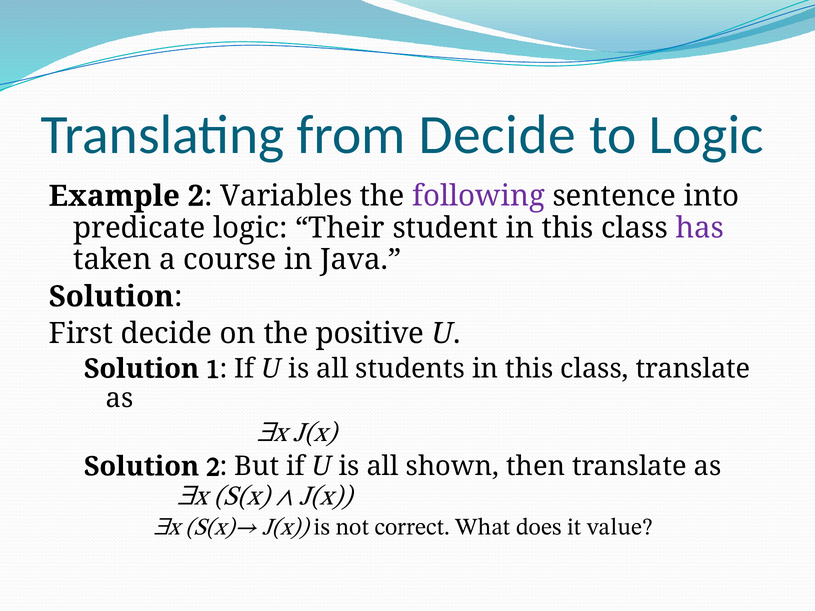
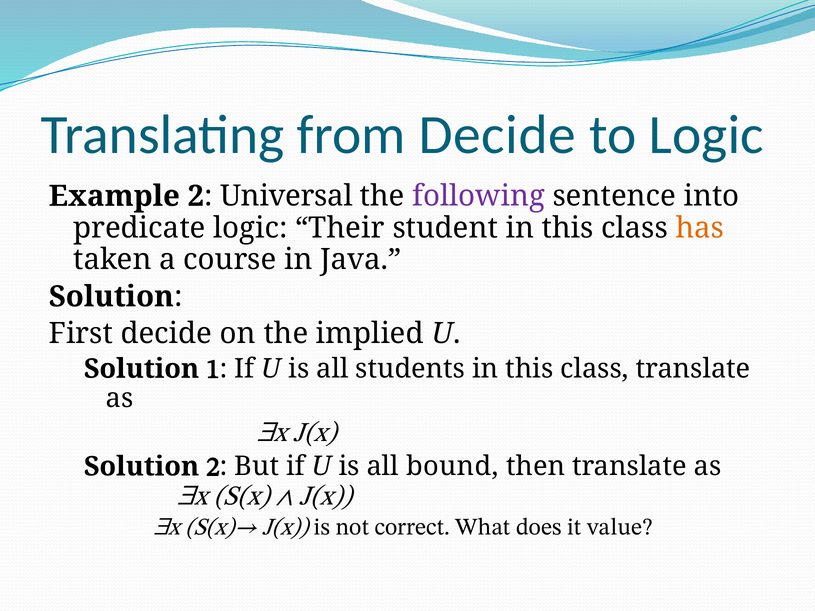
Variables: Variables -> Universal (286, 196)
has colour: purple -> orange (700, 228)
positive: positive -> implied (370, 334)
shown: shown -> bound (452, 467)
